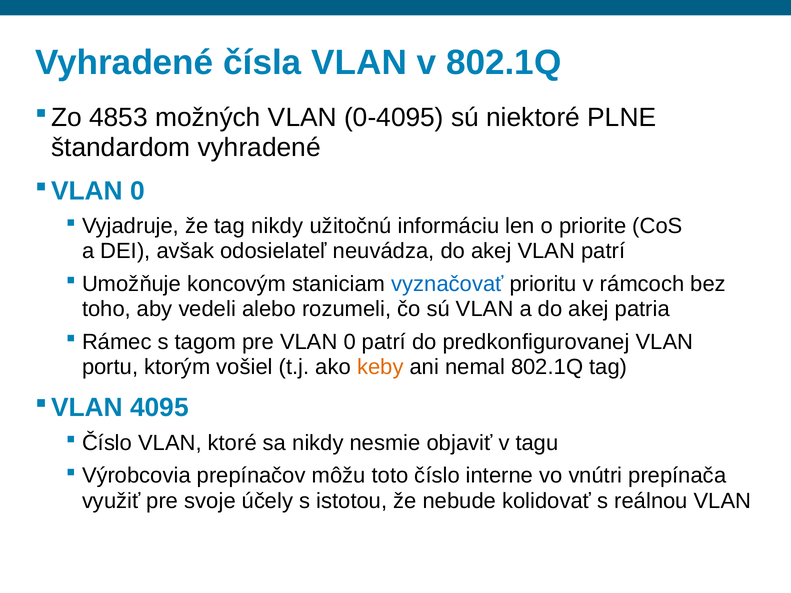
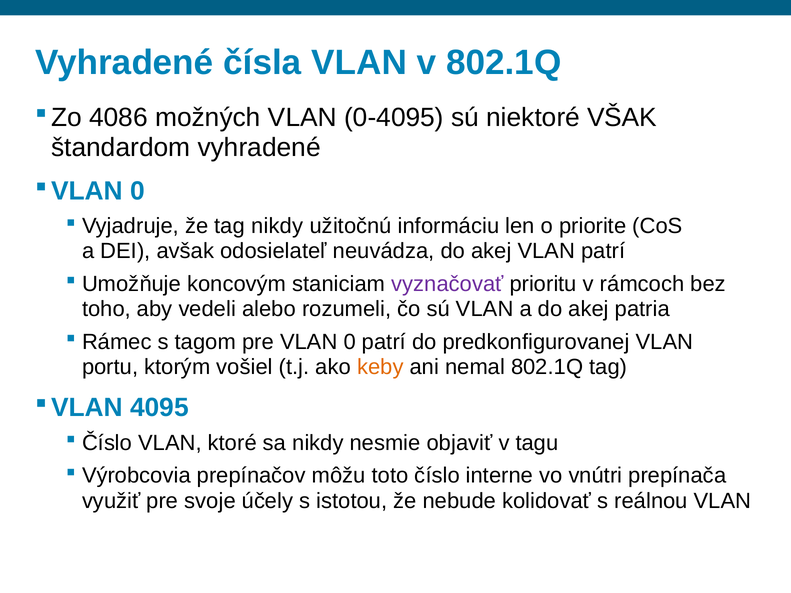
4853: 4853 -> 4086 (118, 118)
PLNE: PLNE -> VŠAK (622, 118)
vyznačovať colour: blue -> purple (447, 284)
